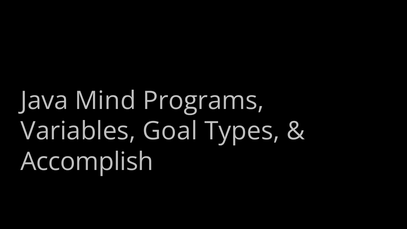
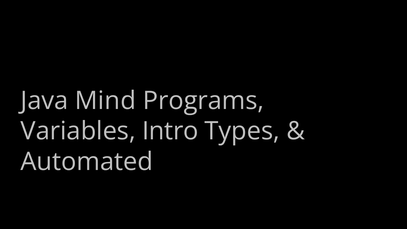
Goal: Goal -> Intro (170, 131)
Accomplish: Accomplish -> Automated (87, 162)
